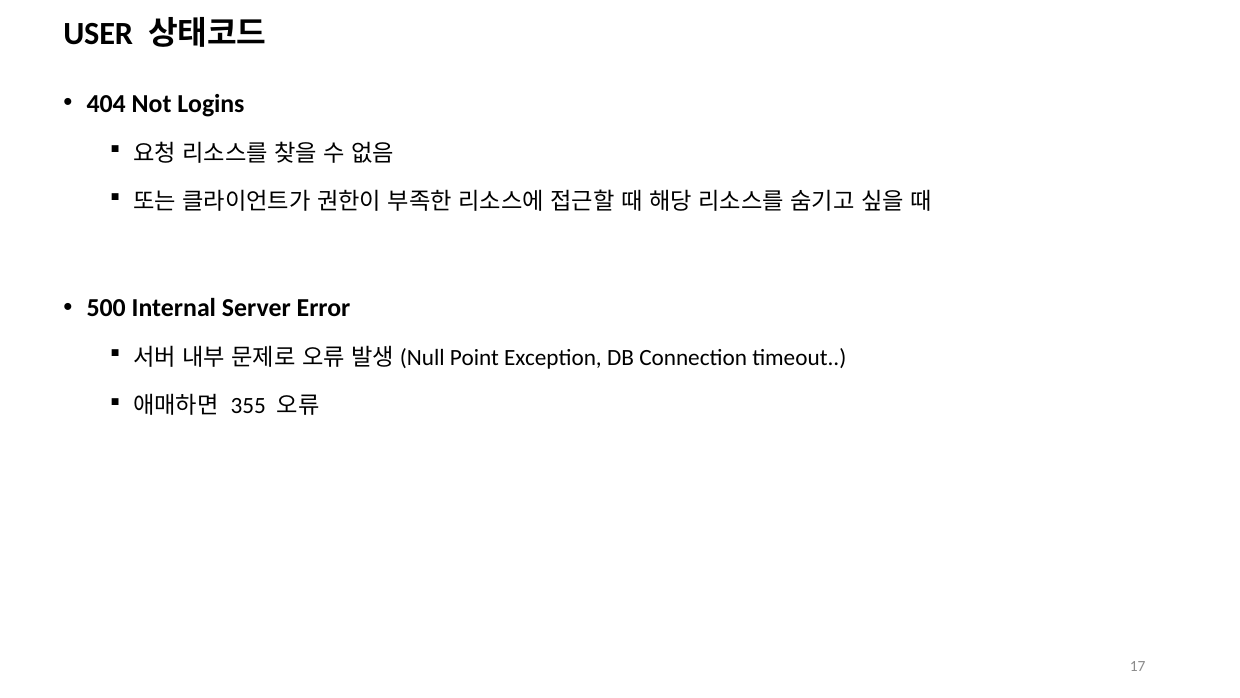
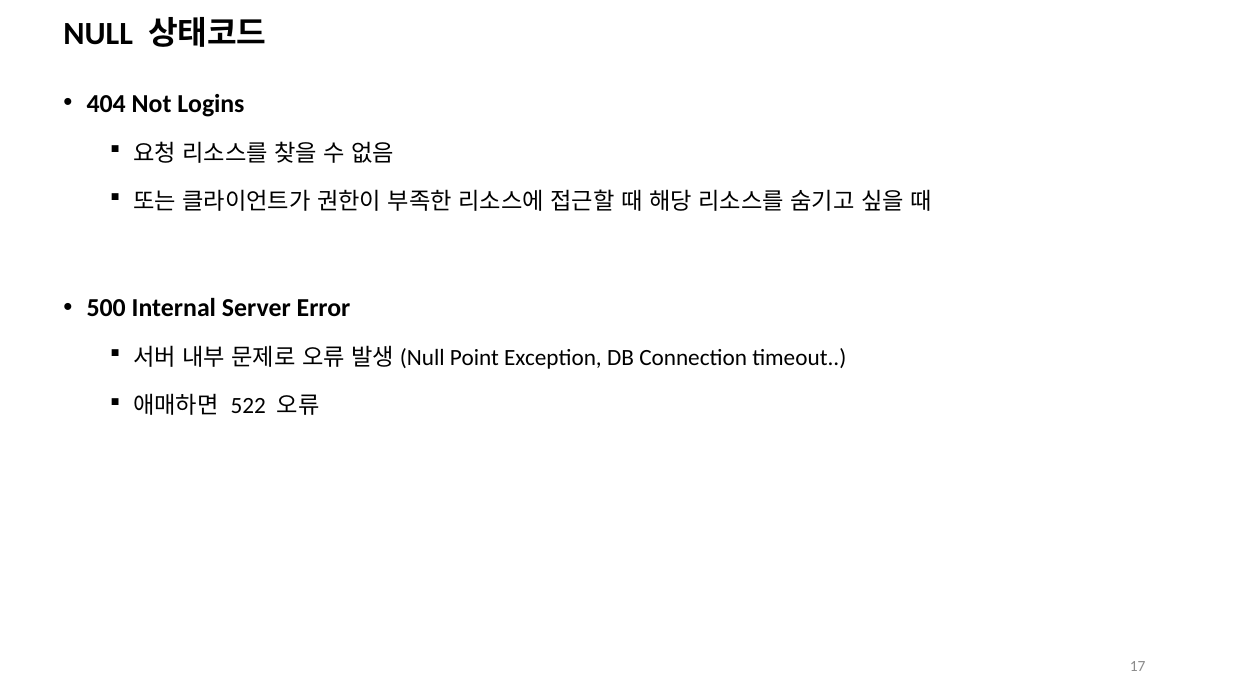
USER: USER -> NULL (98, 34)
355: 355 -> 522 (248, 406)
